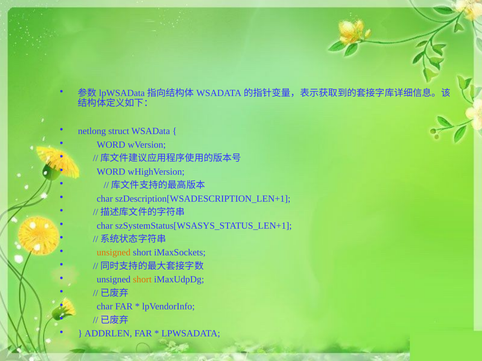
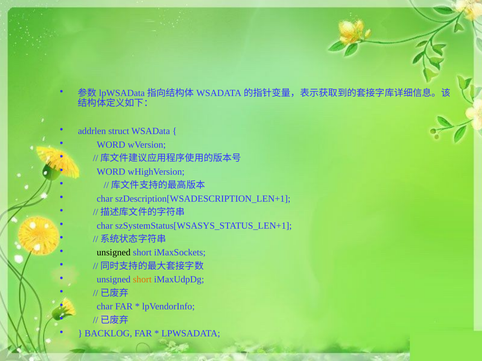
netlong: netlong -> addrlen (92, 131)
unsigned colour: orange -> black (114, 253)
ADDRLEN: ADDRLEN -> BACKLOG (108, 334)
